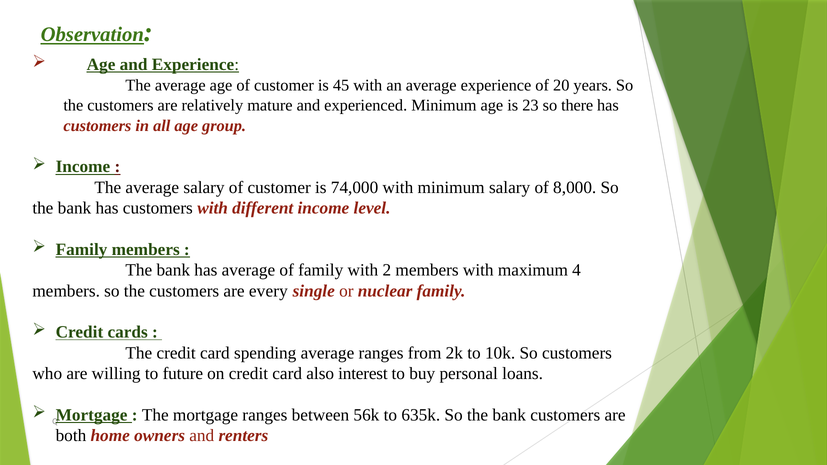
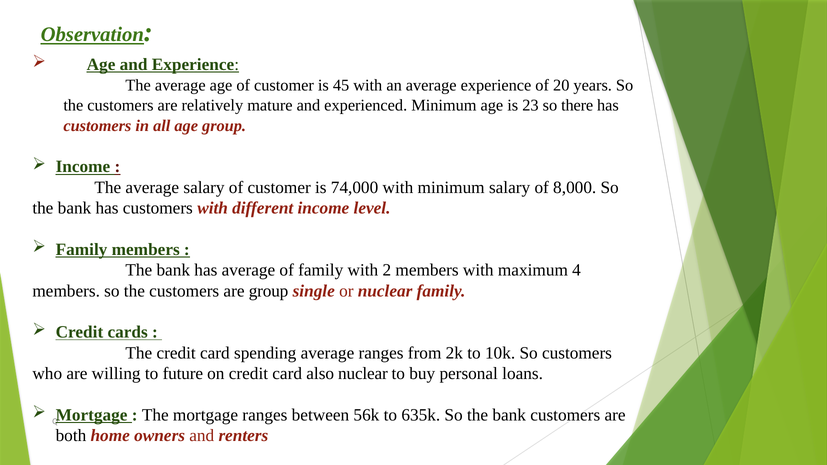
are every: every -> group (269, 291)
also interest: interest -> nuclear (363, 374)
